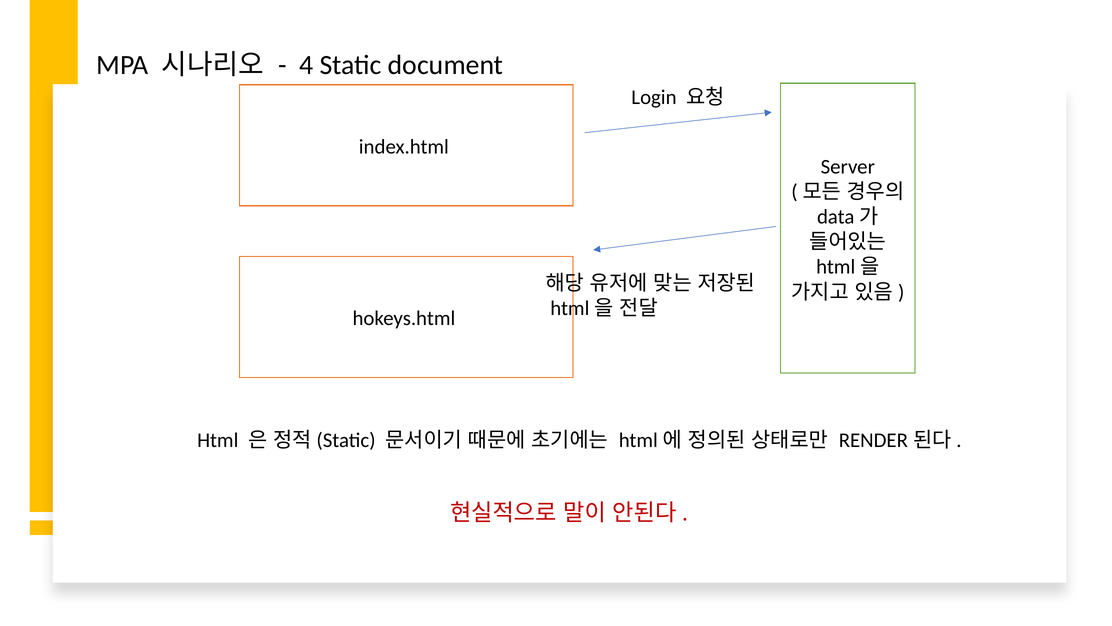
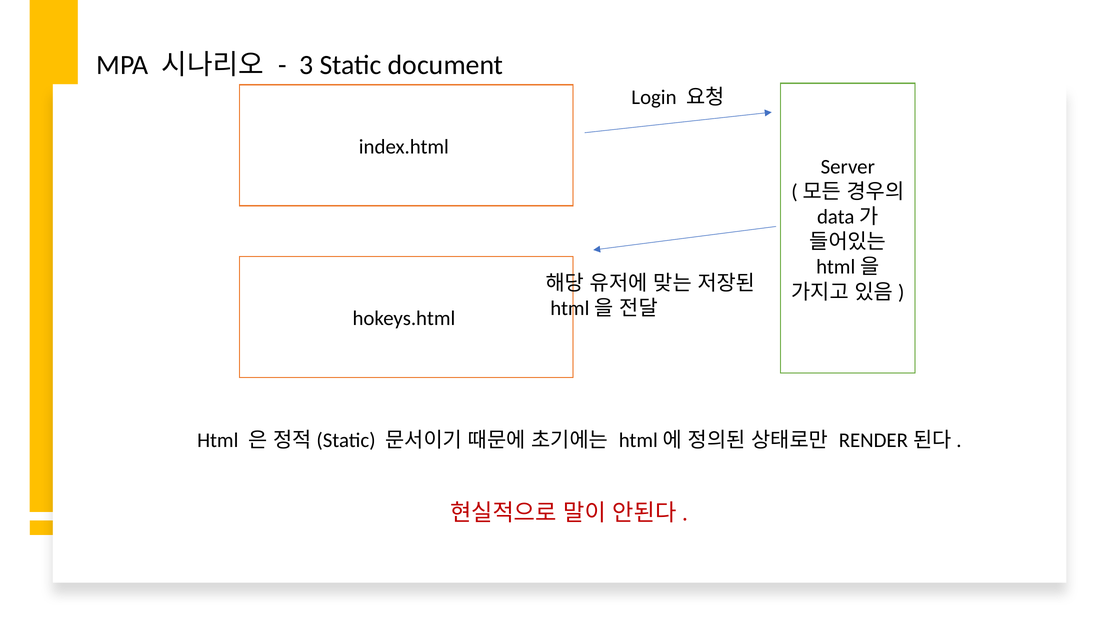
4: 4 -> 3 (306, 65)
